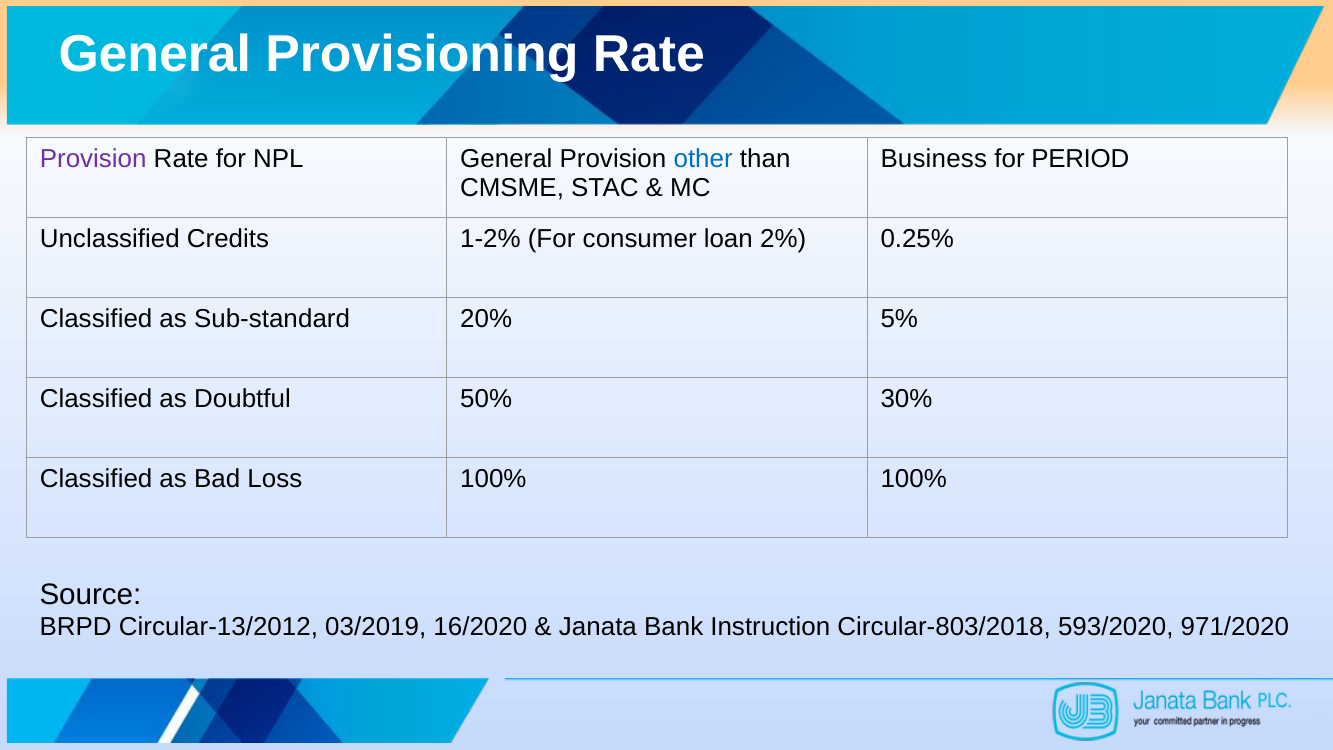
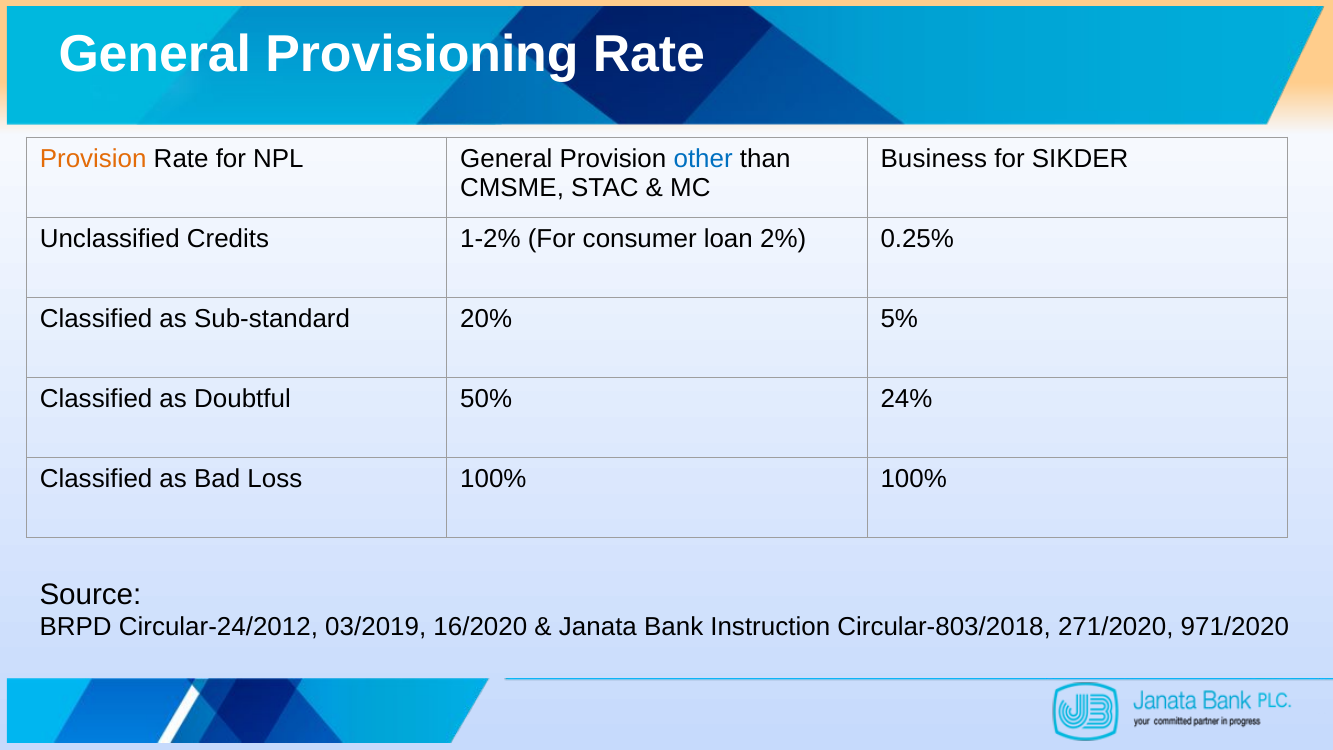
Provision colour: purple -> orange (93, 159)
PERIOD: PERIOD -> SIKDER (1080, 159)
30%: 30% -> 24% (906, 399)
Circular-13/2012: Circular-13/2012 -> Circular-24/2012 (218, 627)
593/2020: 593/2020 -> 271/2020 (1116, 627)
